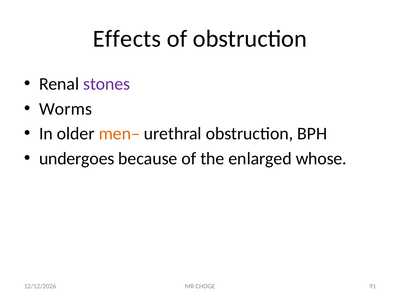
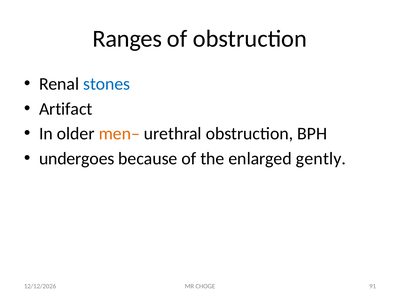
Effects: Effects -> Ranges (127, 39)
stones colour: purple -> blue (107, 84)
Worms: Worms -> Artifact (66, 109)
whose: whose -> gently (321, 159)
